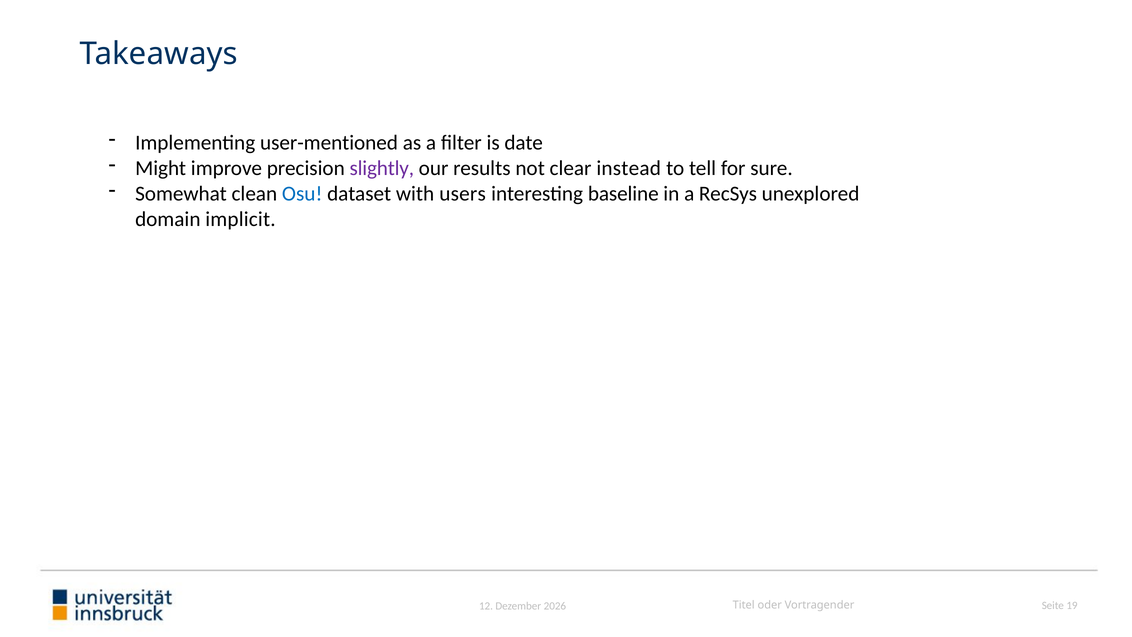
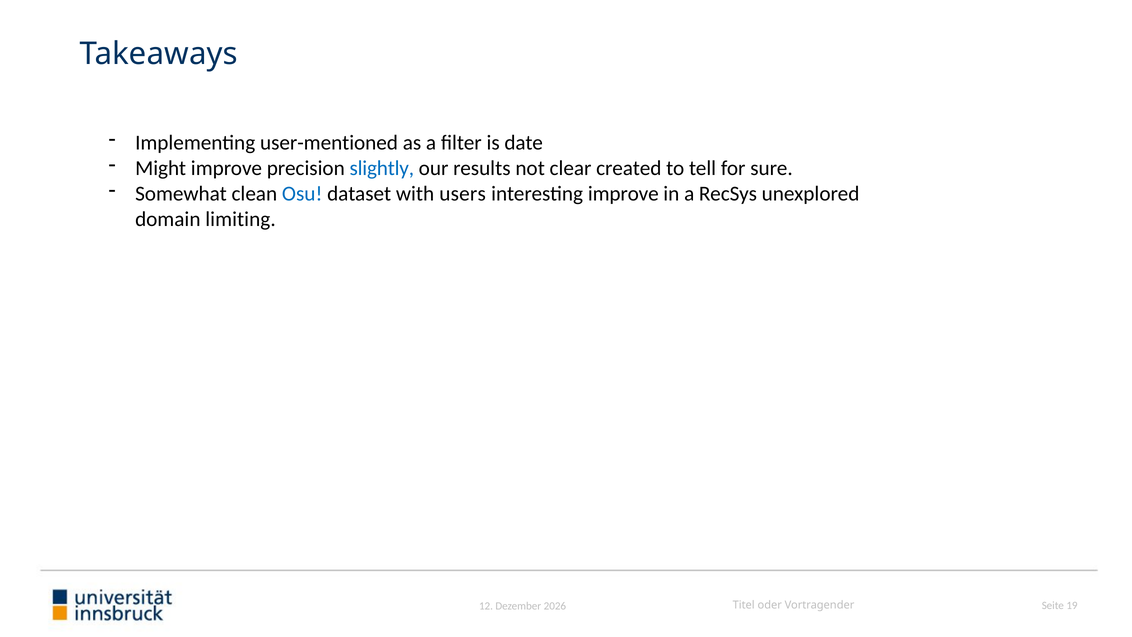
slightly colour: purple -> blue (382, 168)
instead: instead -> created (629, 168)
interesting baseline: baseline -> improve (623, 194)
implicit: implicit -> limiting (241, 219)
